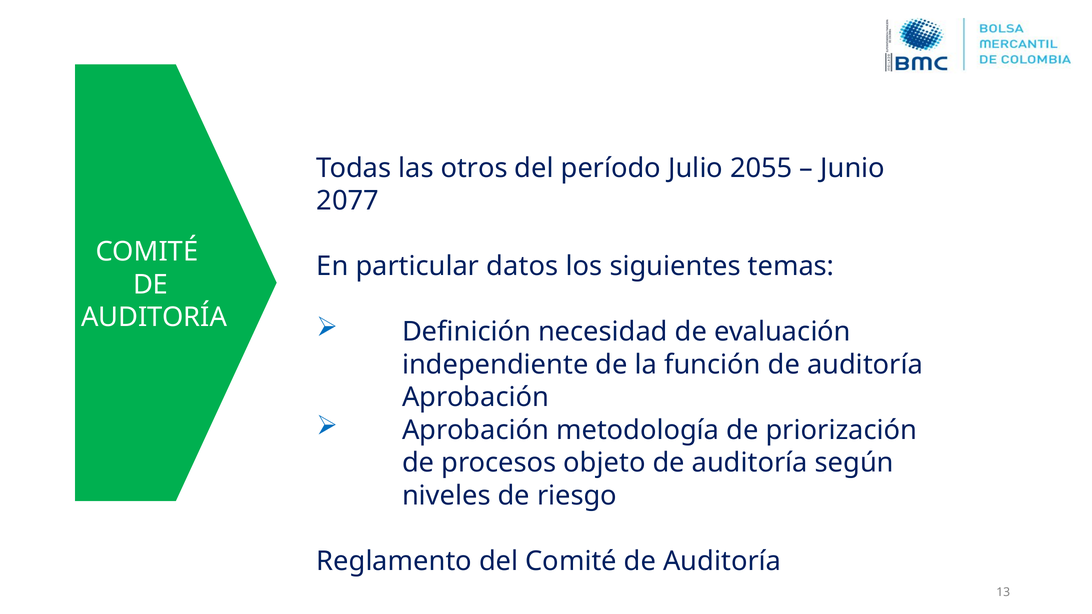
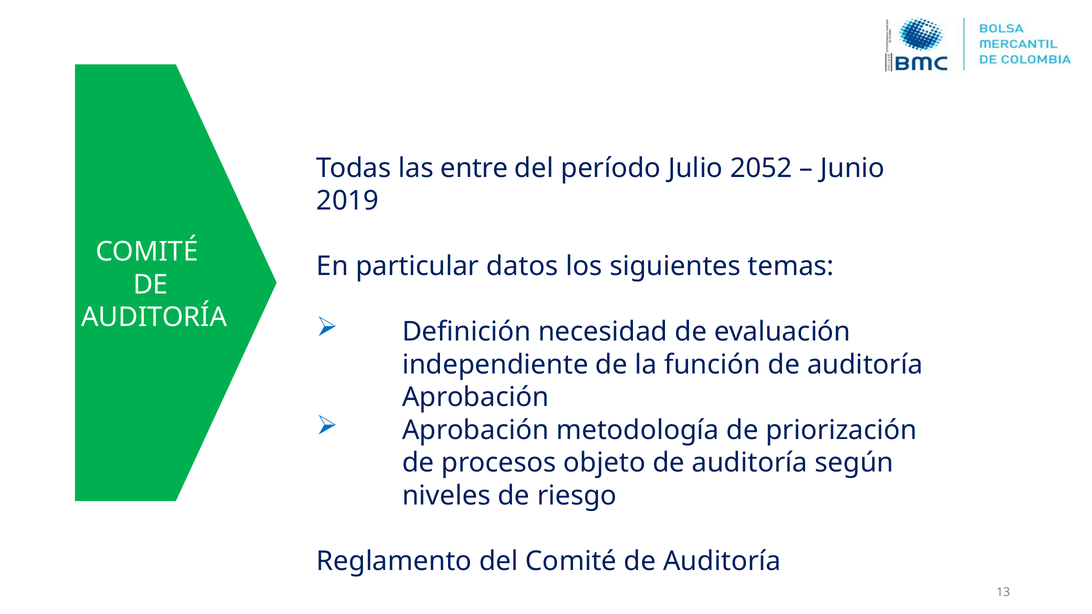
otros: otros -> entre (474, 168)
2055: 2055 -> 2052 (761, 168)
2077: 2077 -> 2019 (348, 201)
